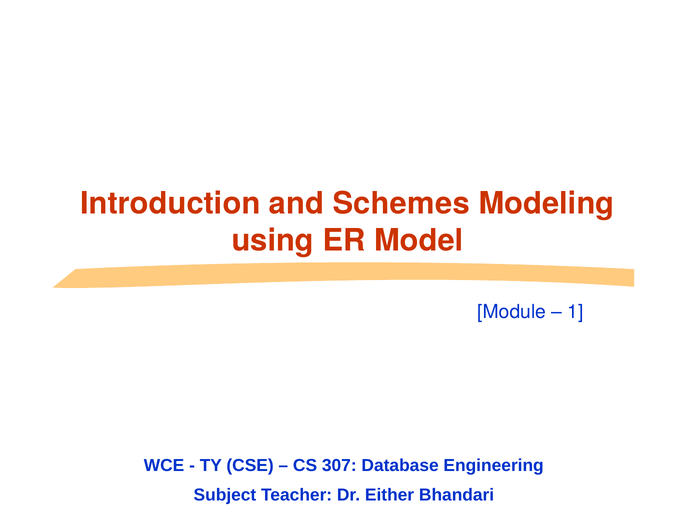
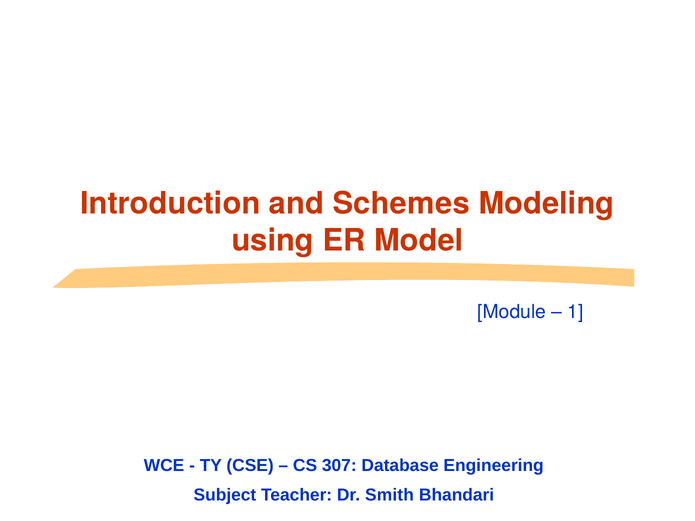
Either: Either -> Smith (389, 495)
